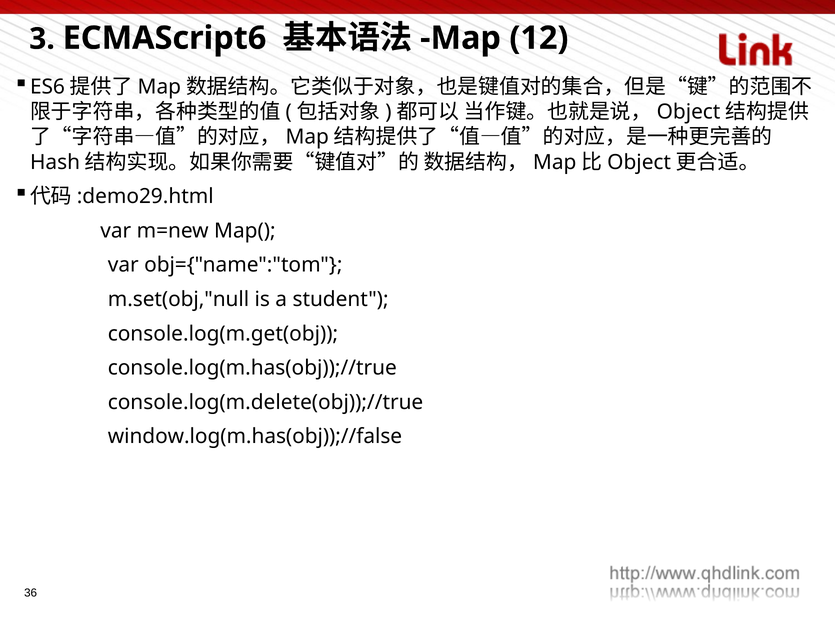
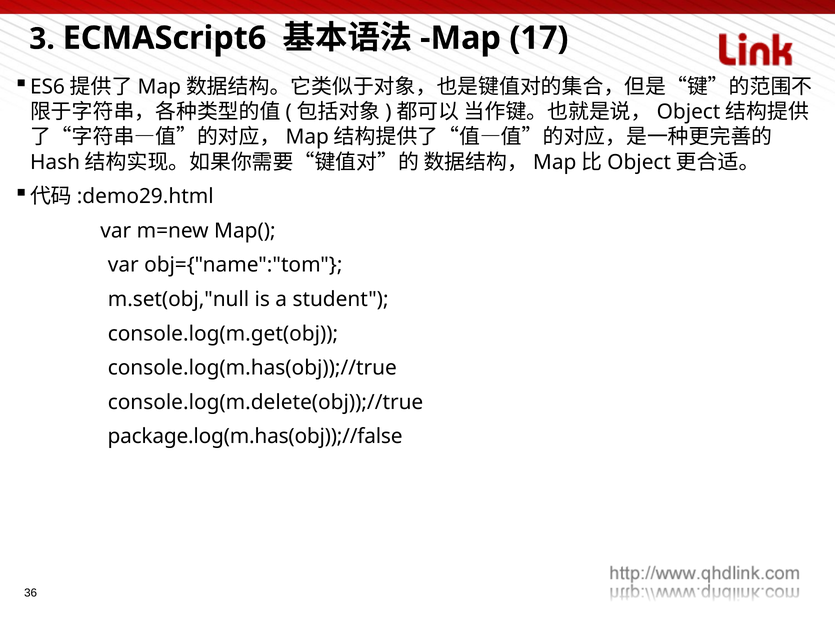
12: 12 -> 17 (539, 38)
window.log(m.has(obj));//false: window.log(m.has(obj));//false -> package.log(m.has(obj));//false (255, 437)
